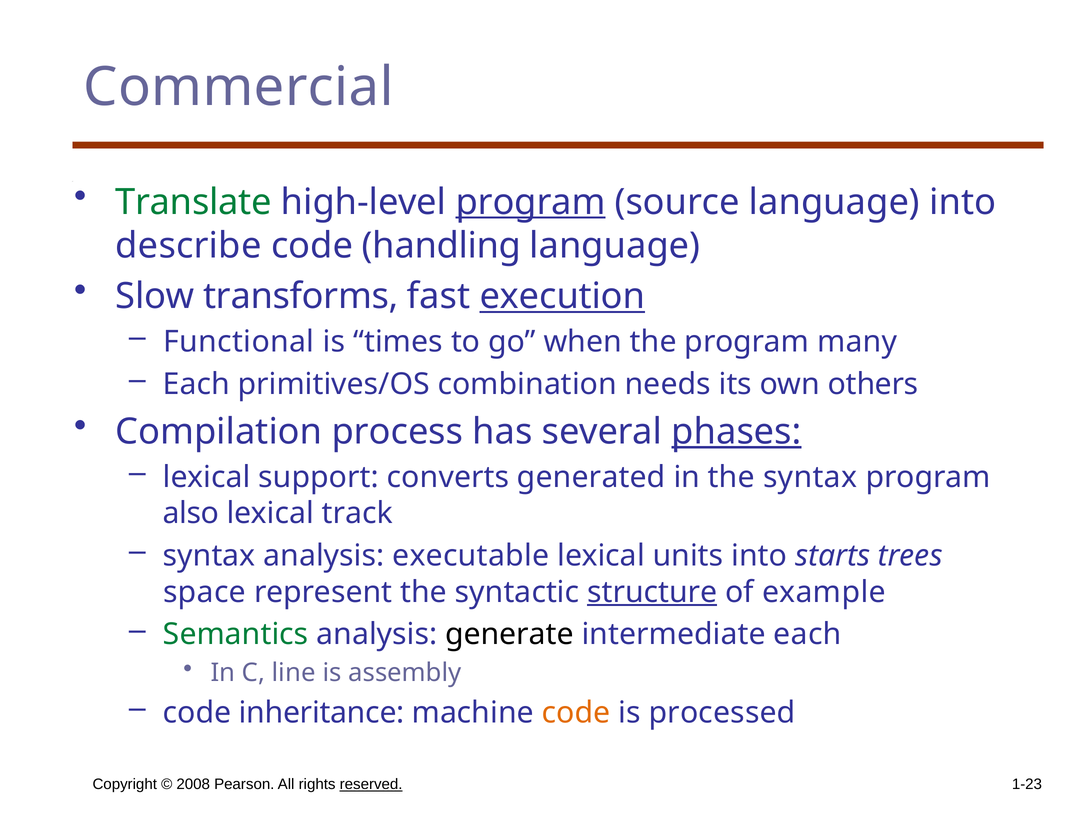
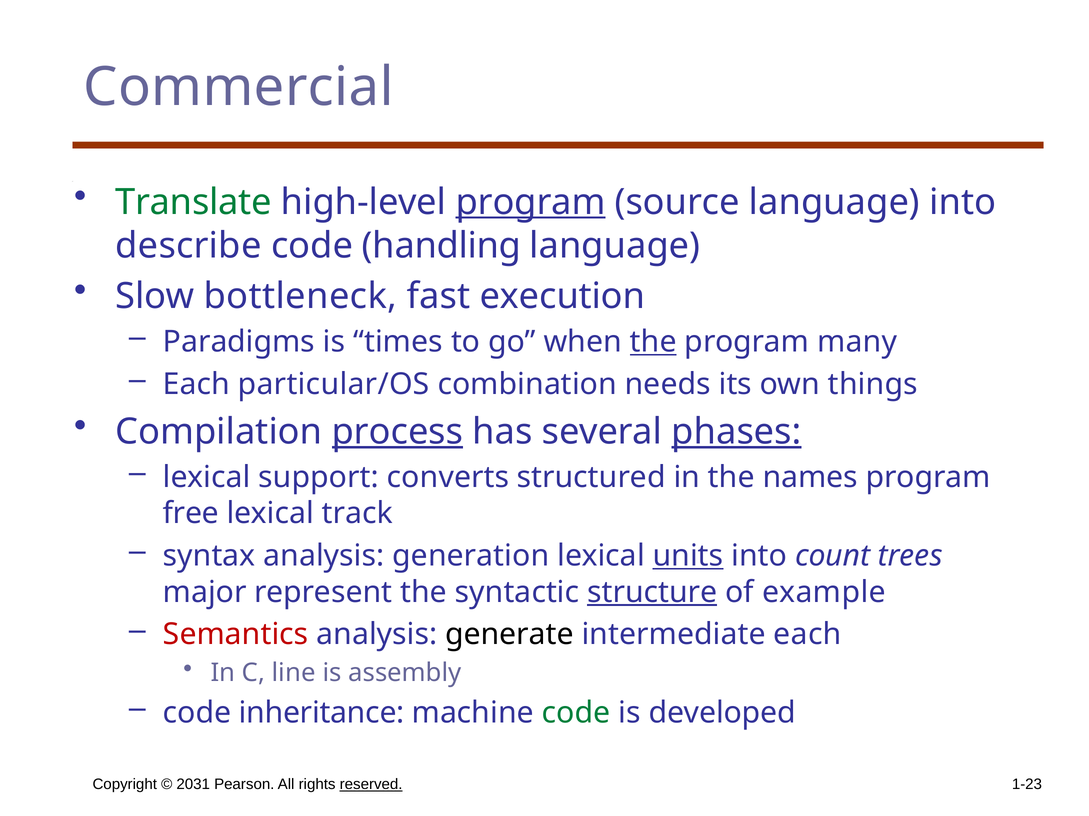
transforms: transforms -> bottleneck (300, 297)
execution underline: present -> none (562, 297)
Functional: Functional -> Paradigms (239, 342)
the underline: none -> present (653, 342)
primitives/OS: primitives/OS -> particular/OS (334, 384)
others: others -> things (873, 384)
process underline: none -> present (397, 432)
generated: generated -> structured (591, 478)
the syntax: syntax -> names (810, 478)
also: also -> free (191, 514)
executable: executable -> generation (471, 556)
units underline: none -> present (688, 556)
starts: starts -> count (833, 556)
space: space -> major (205, 593)
Semantics colour: green -> red (236, 635)
code colour: orange -> green (576, 713)
processed: processed -> developed (722, 713)
2008: 2008 -> 2031 (193, 785)
